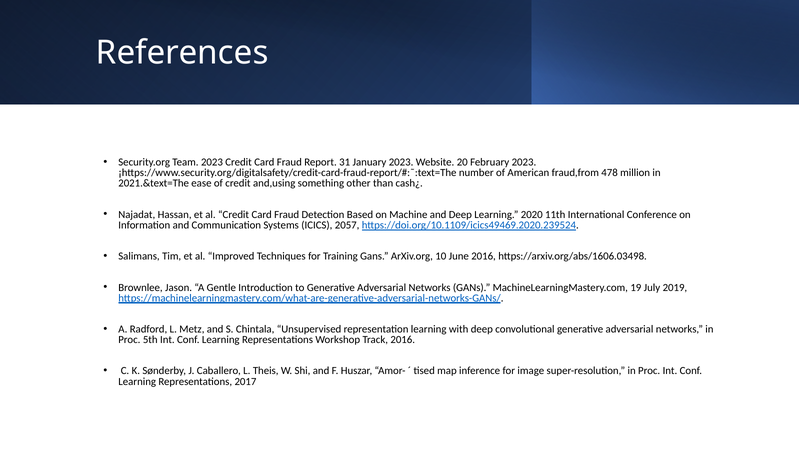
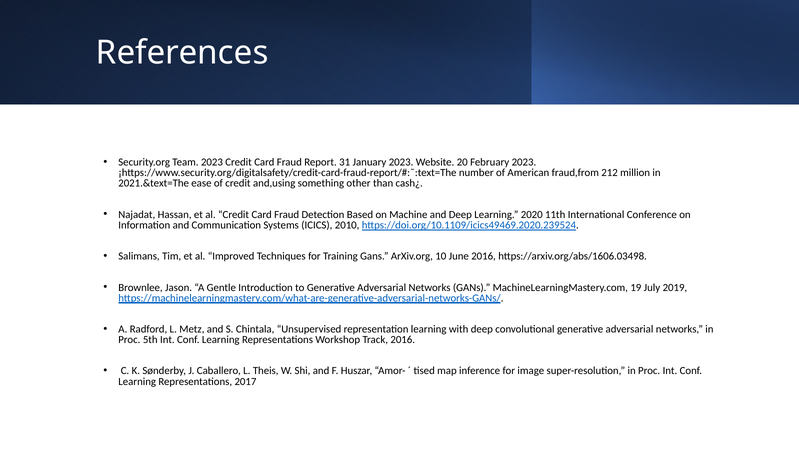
478: 478 -> 212 (610, 173)
2057: 2057 -> 2010 (347, 225)
